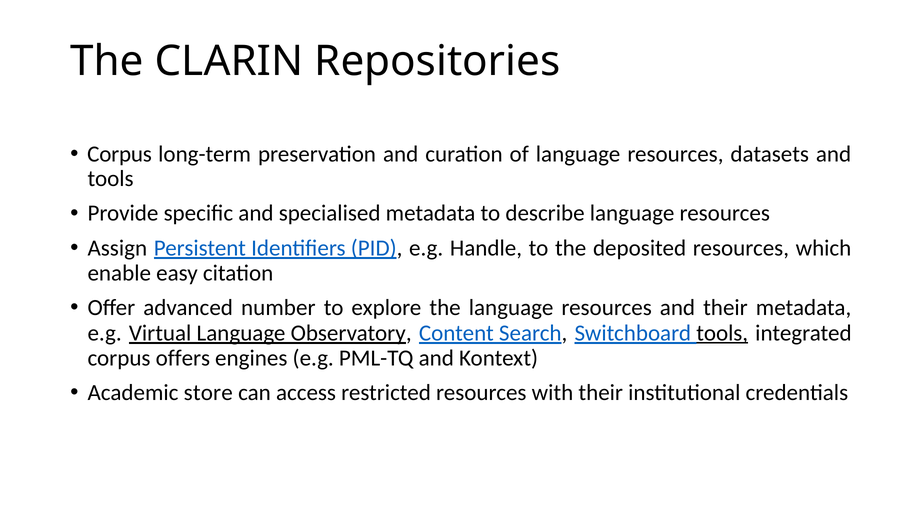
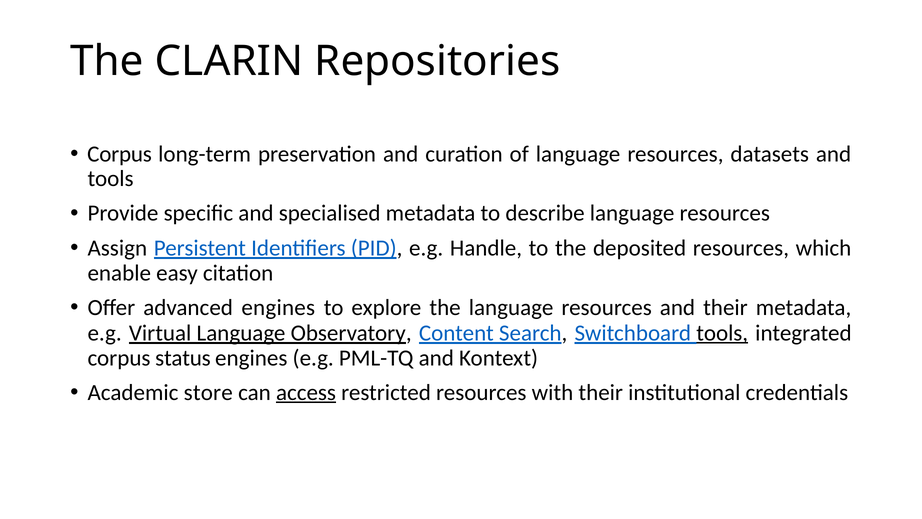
advanced number: number -> engines (278, 308)
offers: offers -> status (183, 358)
access underline: none -> present (306, 392)
